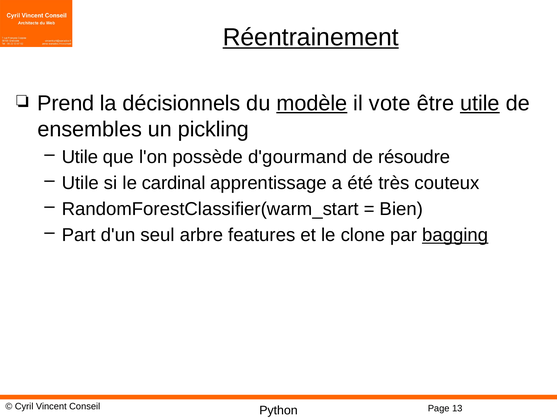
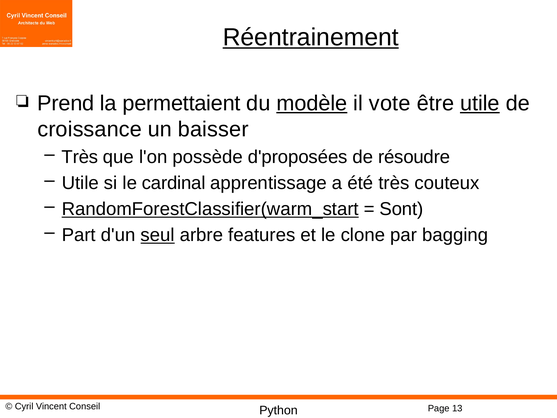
décisionnels: décisionnels -> permettaient (182, 103)
ensembles: ensembles -> croissance (90, 129)
pickling: pickling -> baisser (213, 129)
Utile: Utile -> Très (80, 157)
d'gourmand: d'gourmand -> d'proposées (298, 157)
RandomForestClassifier(warm_start underline: none -> present (210, 209)
Bien: Bien -> Sont (401, 209)
seul underline: none -> present (158, 235)
bagging underline: present -> none (455, 235)
